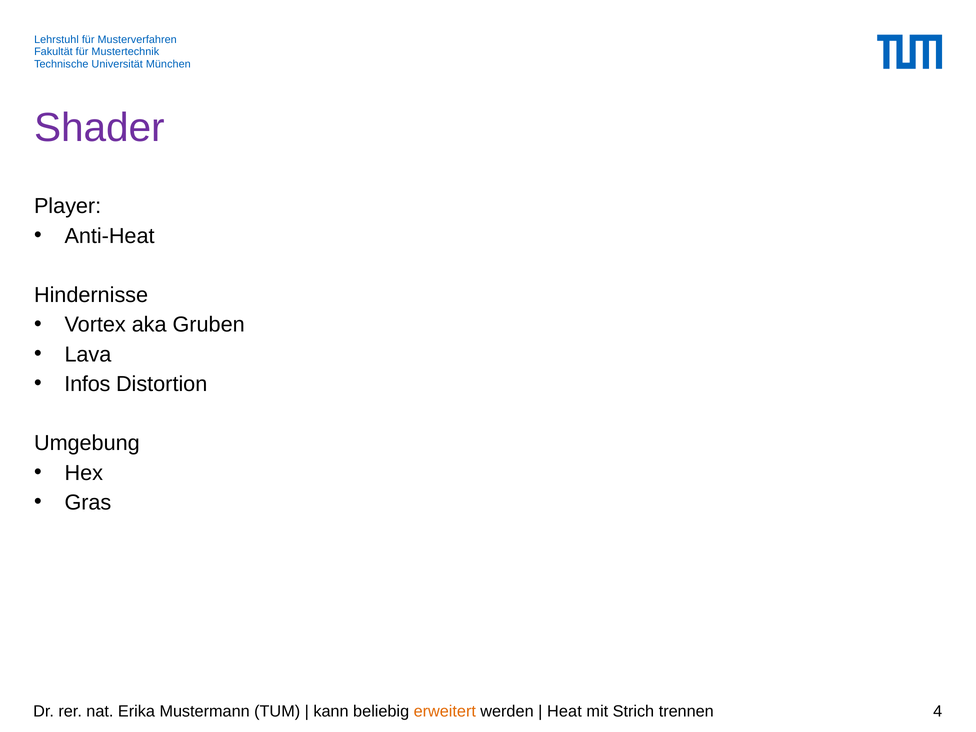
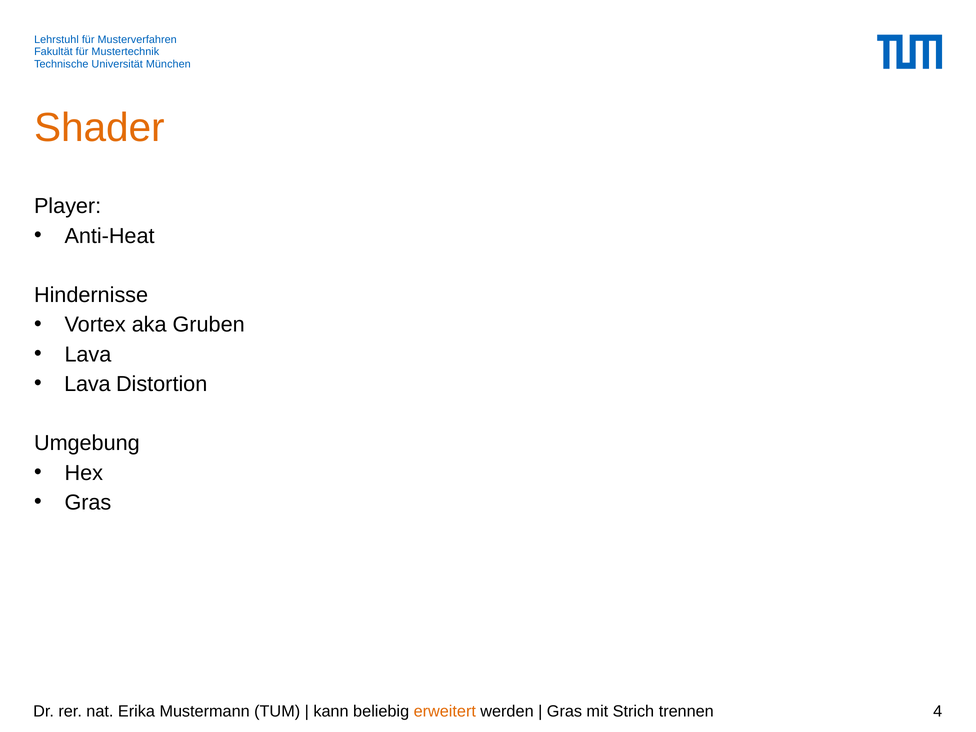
Shader colour: purple -> orange (100, 128)
Infos: Infos -> Lava (87, 384)
Heat: Heat -> Gras (564, 711)
